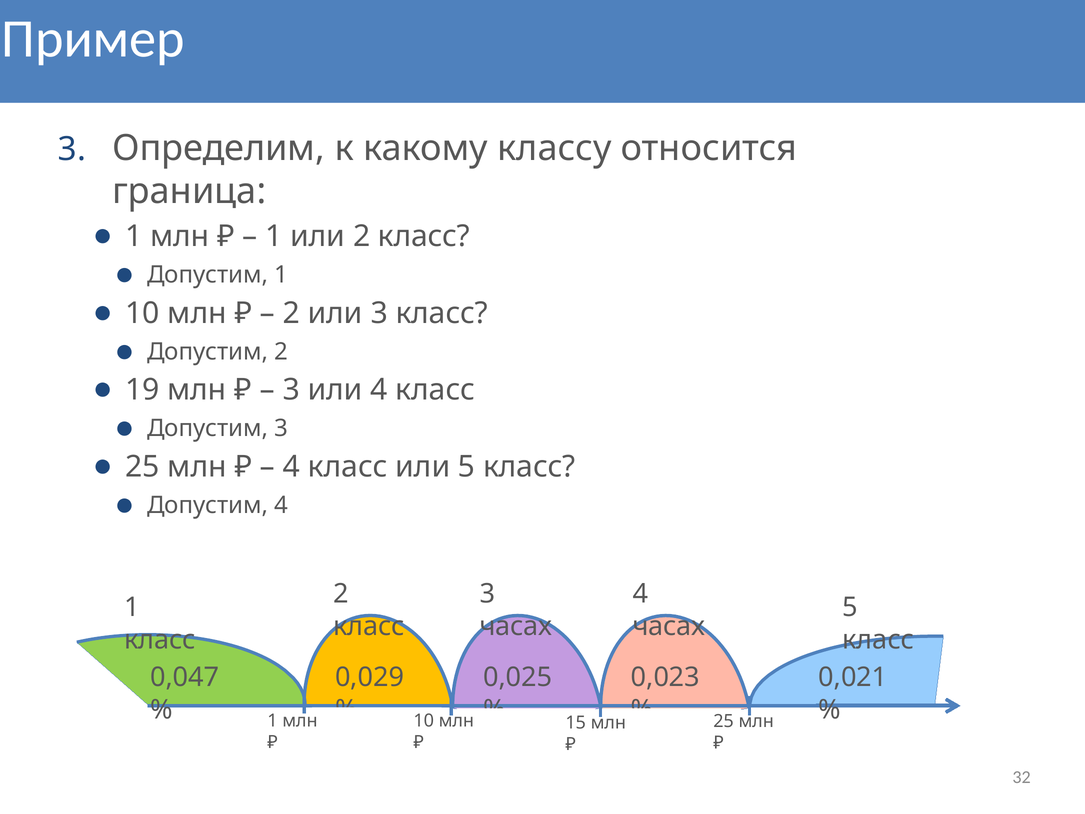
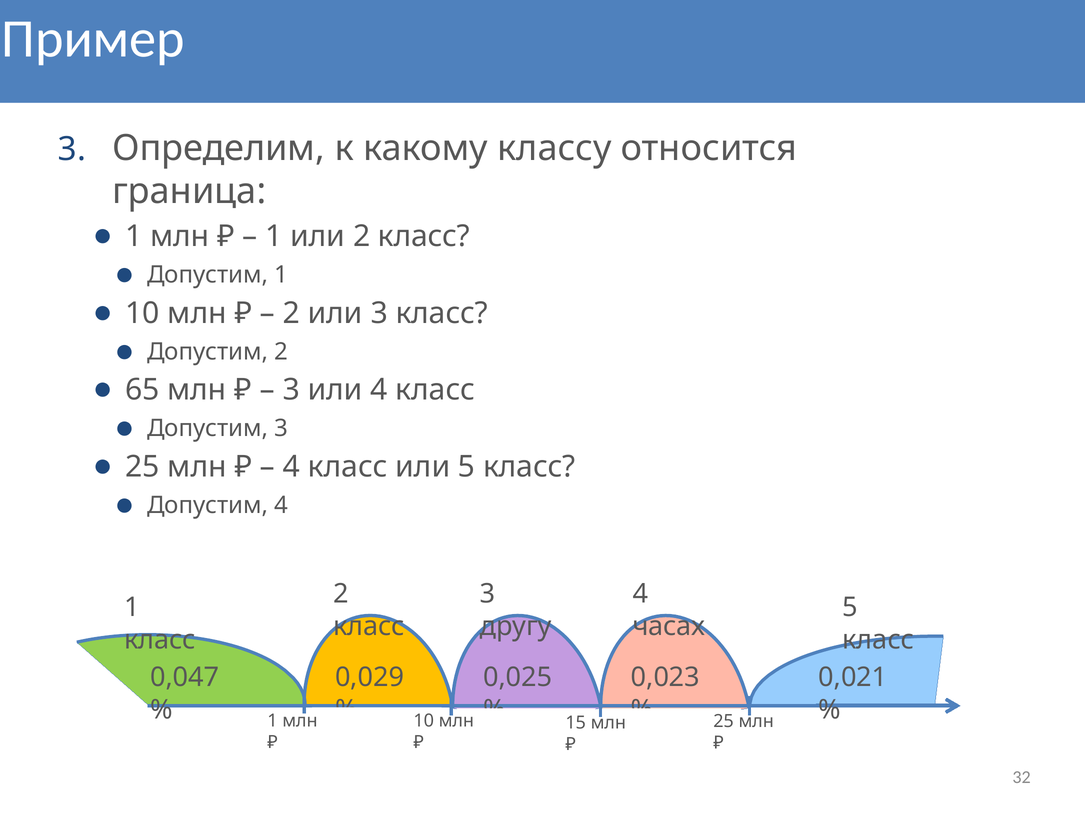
19: 19 -> 65 (143, 390)
часах: часах -> другу (516, 626)
